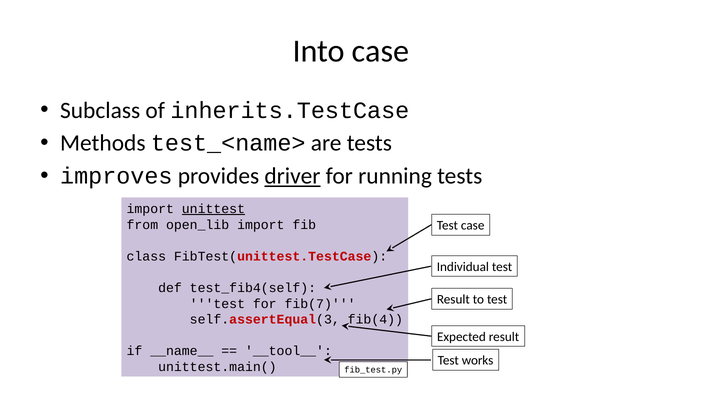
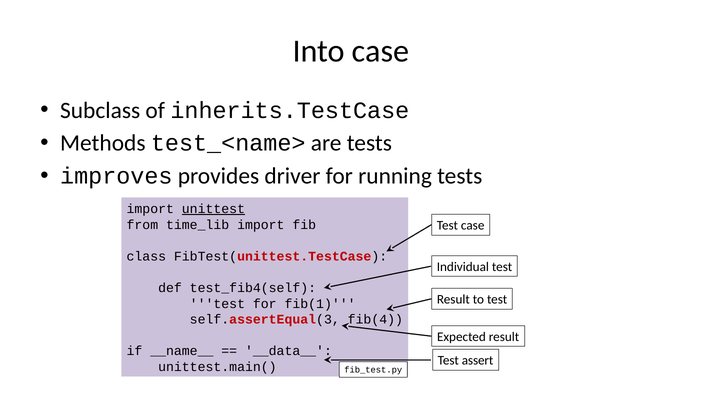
driver underline: present -> none (292, 176)
open_lib: open_lib -> time_lib (198, 225)
fib(7: fib(7 -> fib(1 (320, 304)
__tool__: __tool__ -> __data__ (288, 351)
works: works -> assert (478, 360)
